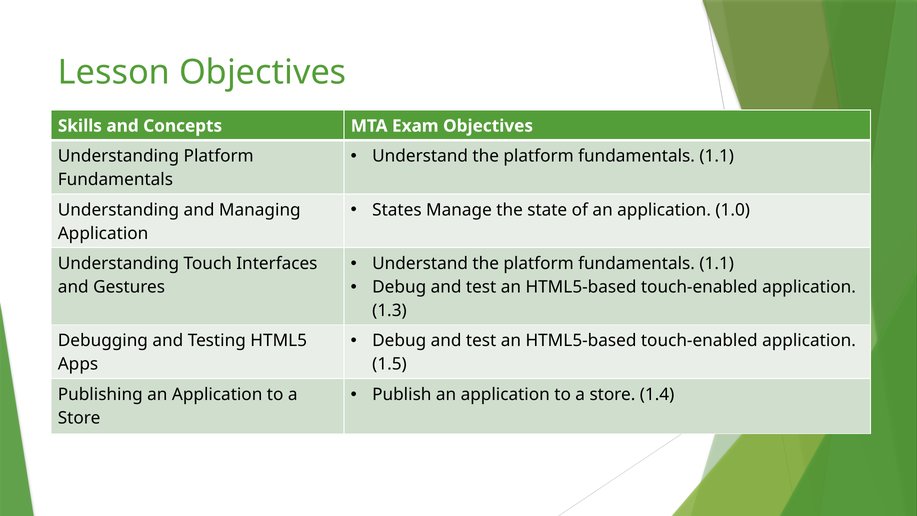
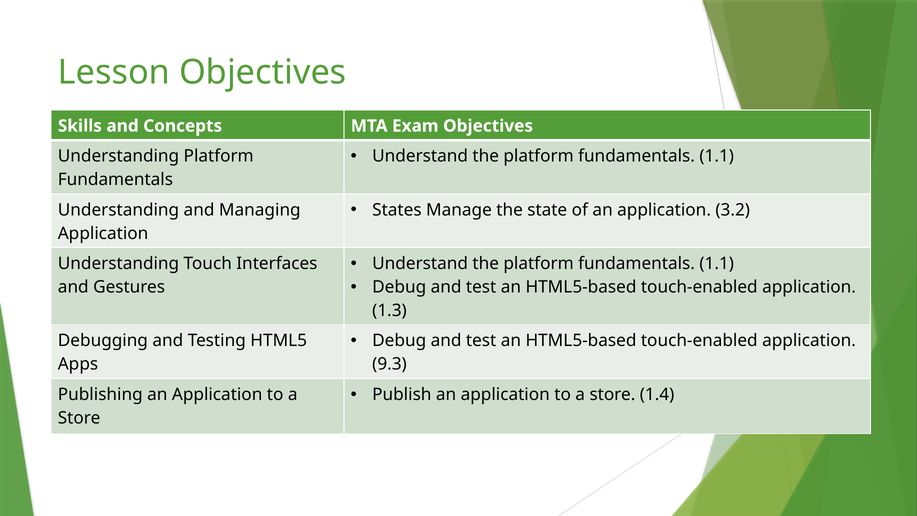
1.0: 1.0 -> 3.2 (733, 210)
1.5: 1.5 -> 9.3 (389, 364)
